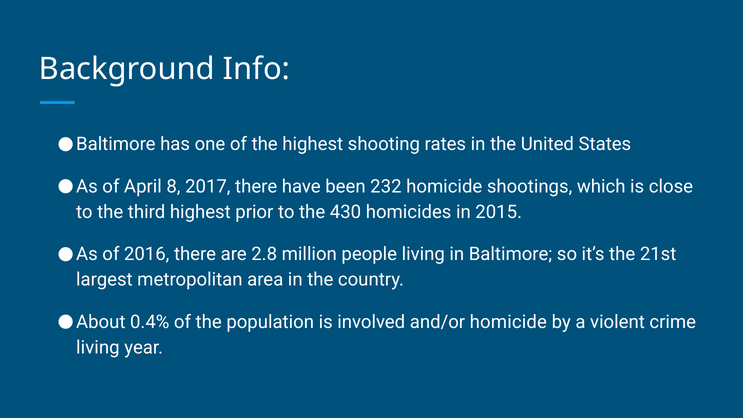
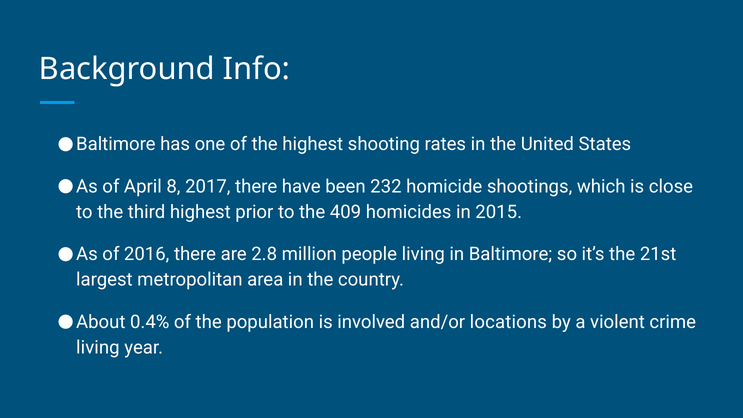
430: 430 -> 409 (346, 212)
and/or homicide: homicide -> locations (508, 322)
